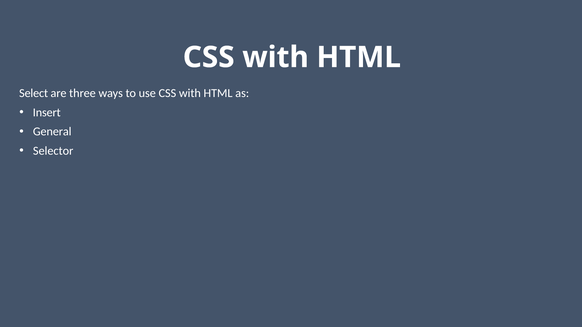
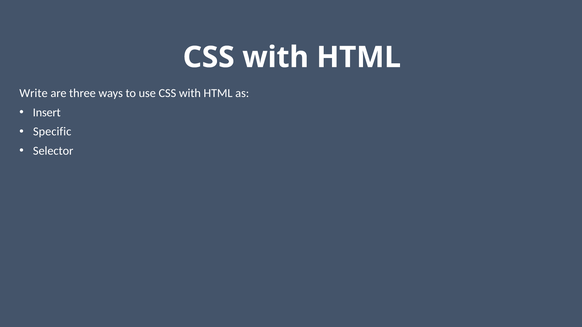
Select: Select -> Write (34, 93)
General: General -> Specific (52, 132)
